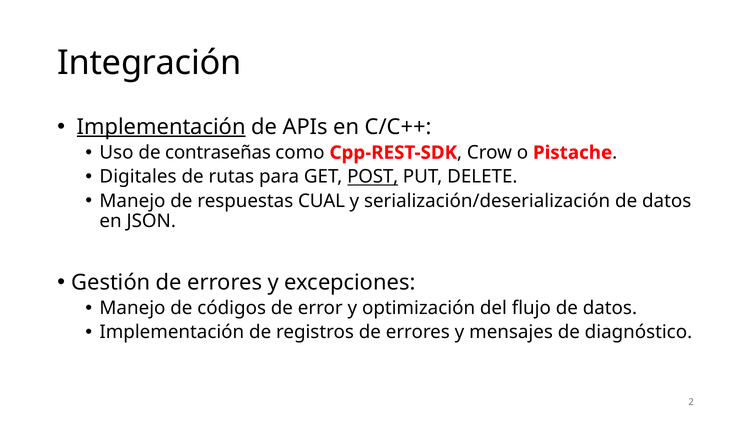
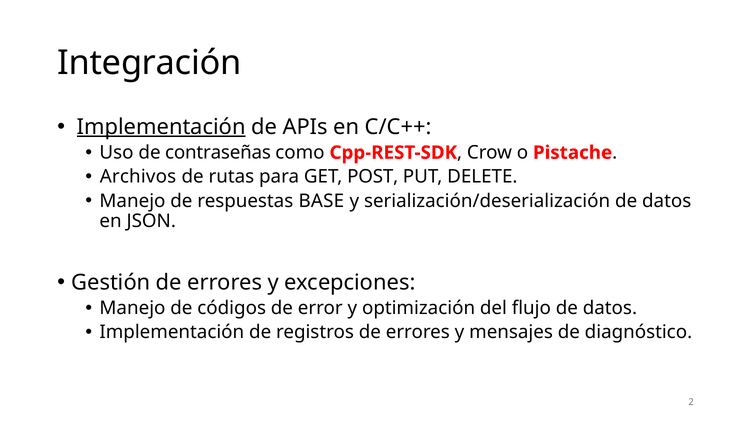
Digitales: Digitales -> Archivos (138, 177)
POST underline: present -> none (373, 177)
CUAL: CUAL -> BASE (321, 201)
